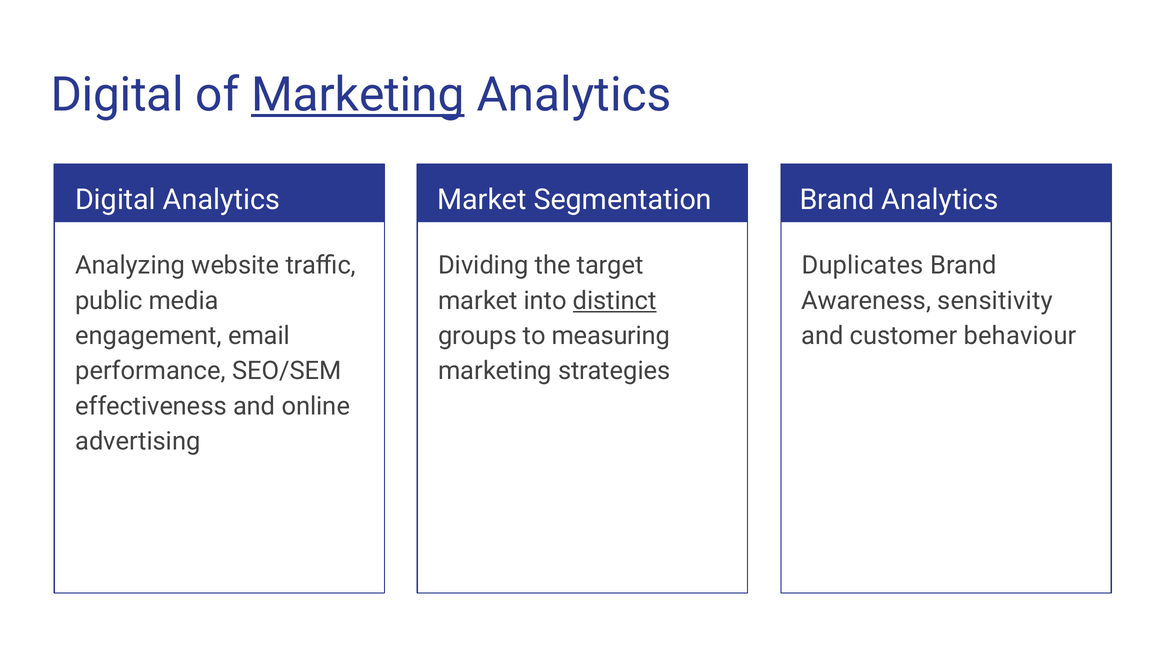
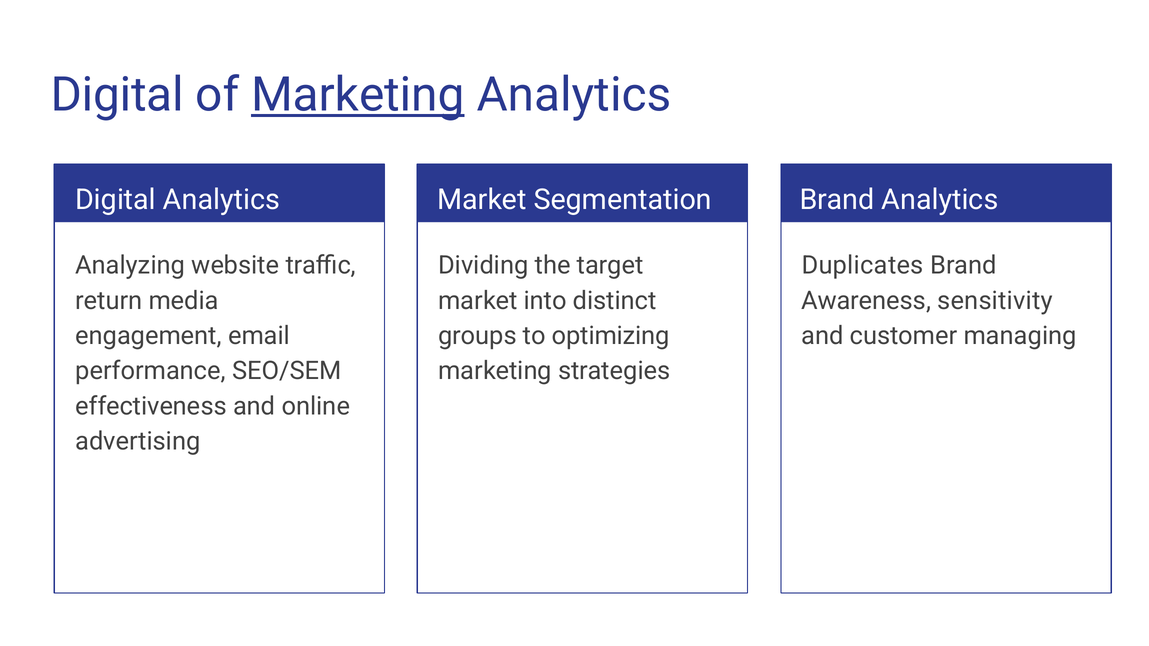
public: public -> return (109, 301)
distinct underline: present -> none (615, 301)
measuring: measuring -> optimizing (611, 336)
behaviour: behaviour -> managing (1020, 336)
